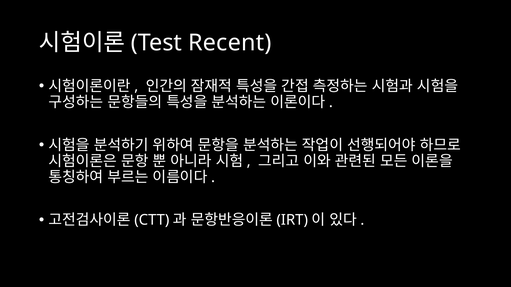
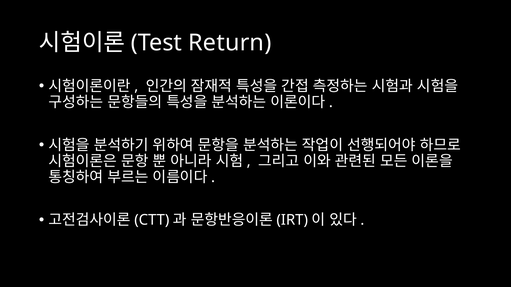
Recent: Recent -> Return (230, 43)
